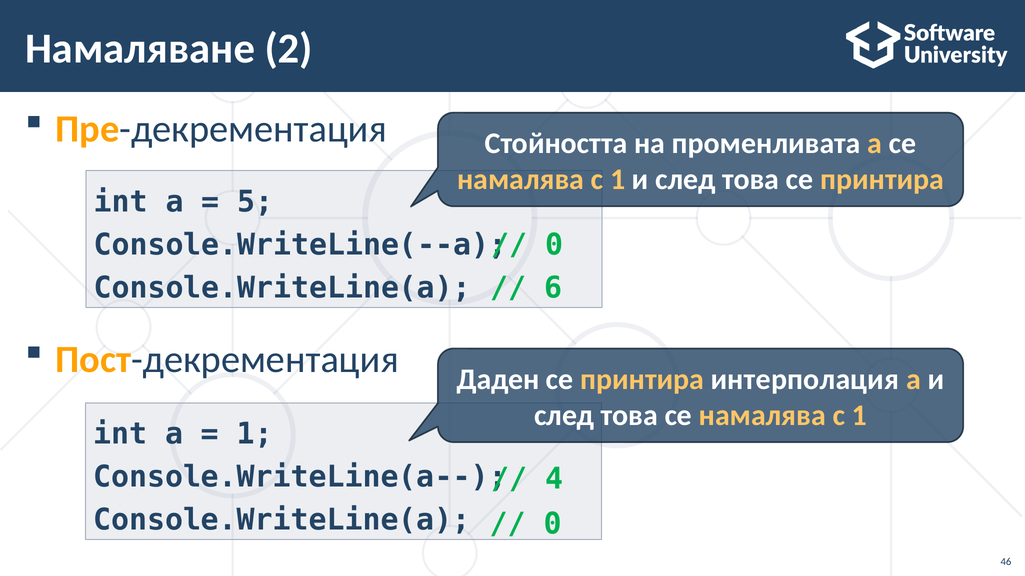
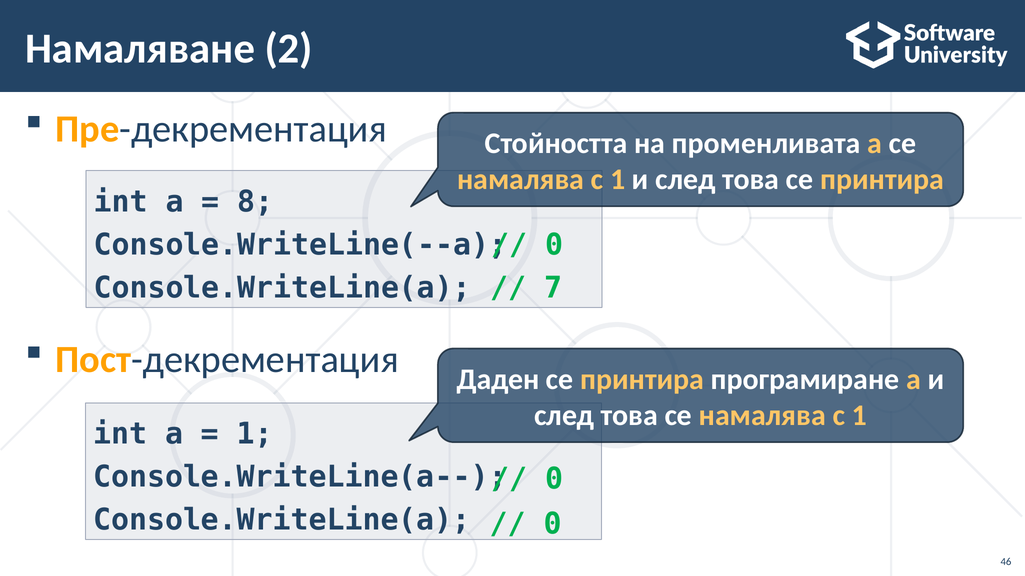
5: 5 -> 8 (255, 202)
6: 6 -> 7 (553, 288)
интерполация: интерполация -> програмиране (805, 380)
4: 4 -> 0 (554, 479)
